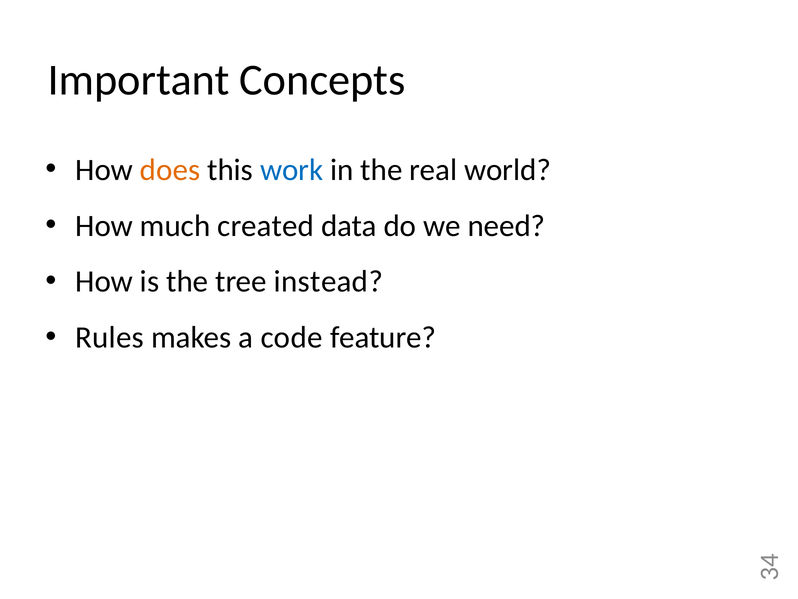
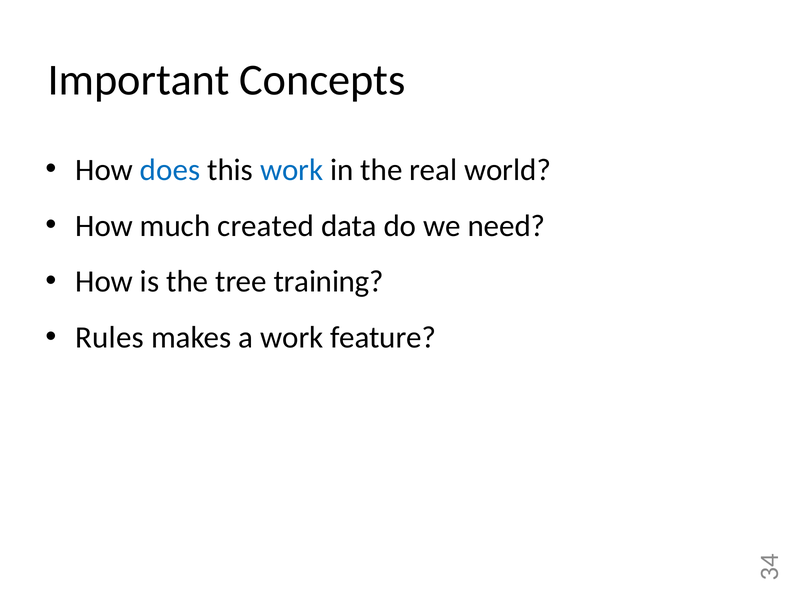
does colour: orange -> blue (170, 170)
instead: instead -> training (329, 281)
a code: code -> work (292, 337)
